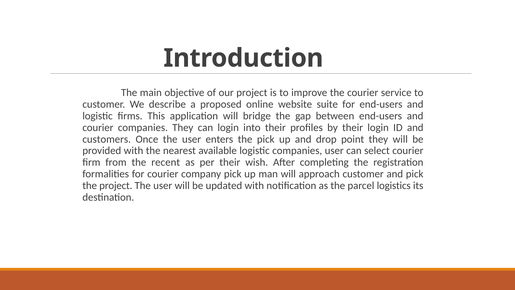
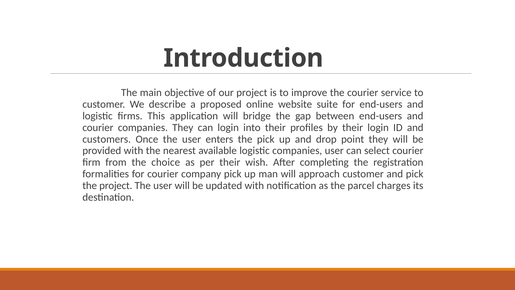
recent: recent -> choice (166, 162)
logistics: logistics -> charges (394, 185)
